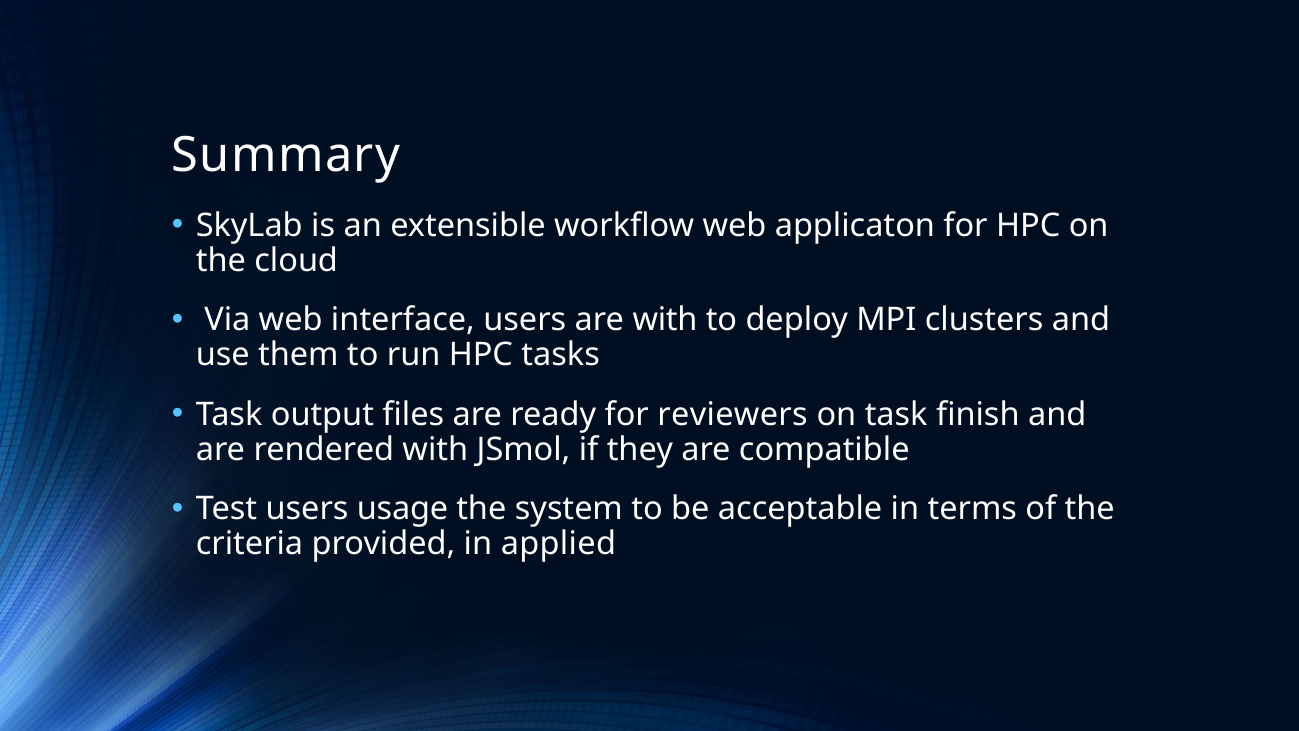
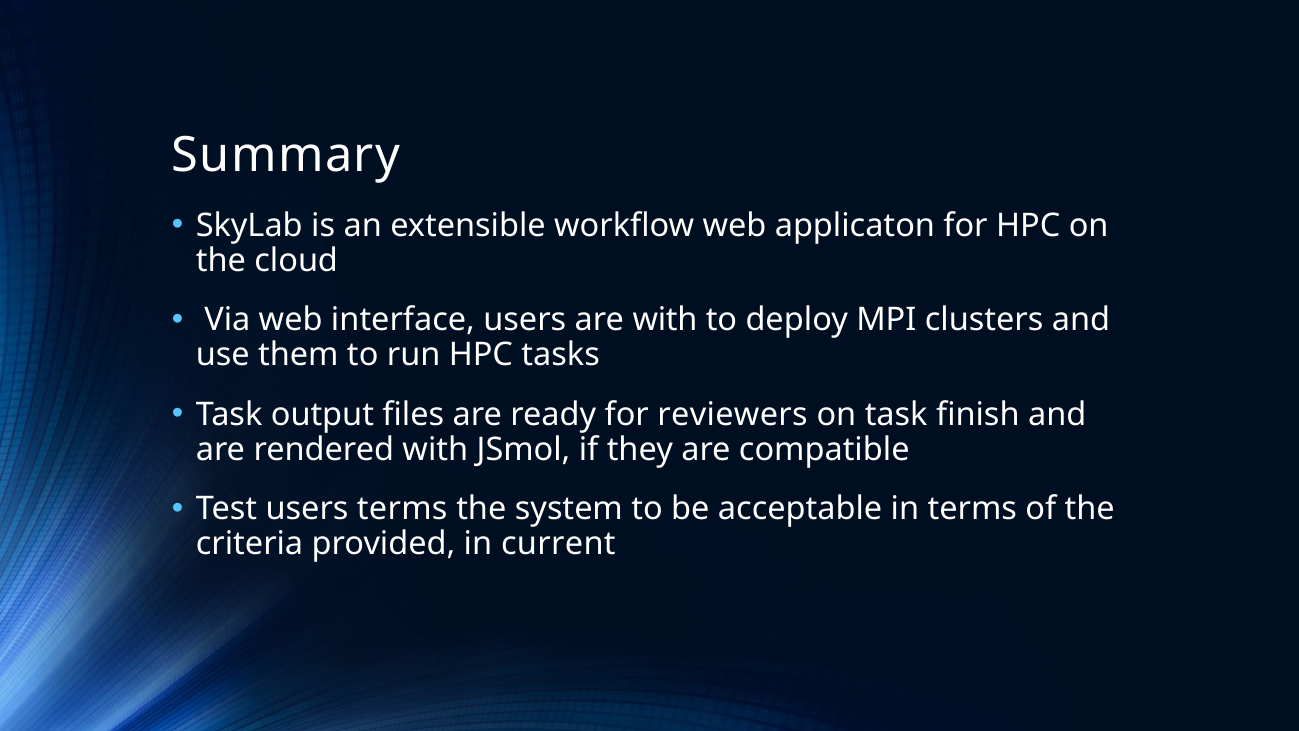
users usage: usage -> terms (402, 509)
applied: applied -> current (558, 544)
